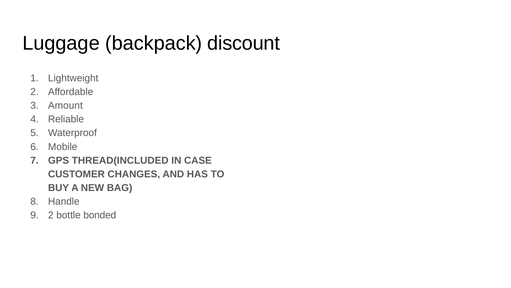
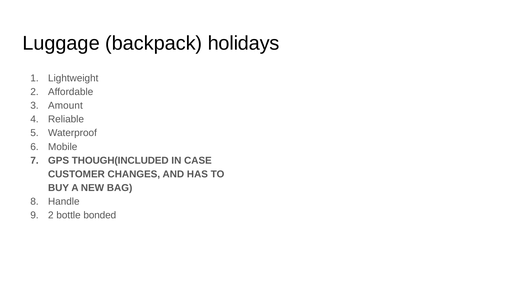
discount: discount -> holidays (244, 43)
THREAD(INCLUDED: THREAD(INCLUDED -> THOUGH(INCLUDED (120, 160)
